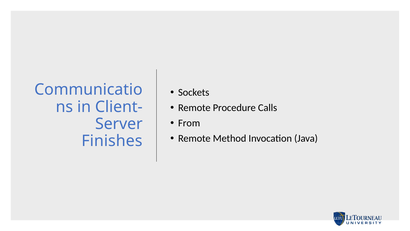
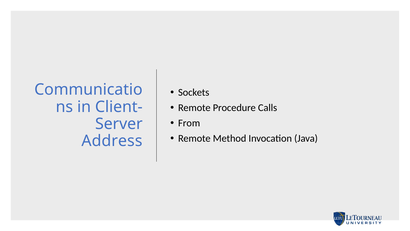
Finishes: Finishes -> Address (112, 141)
